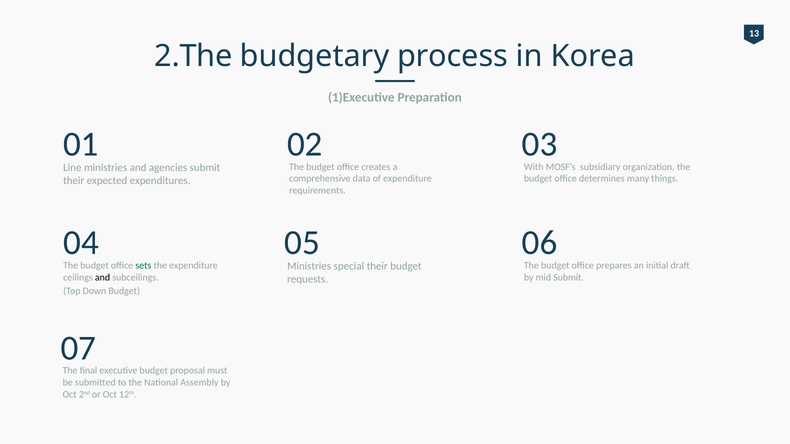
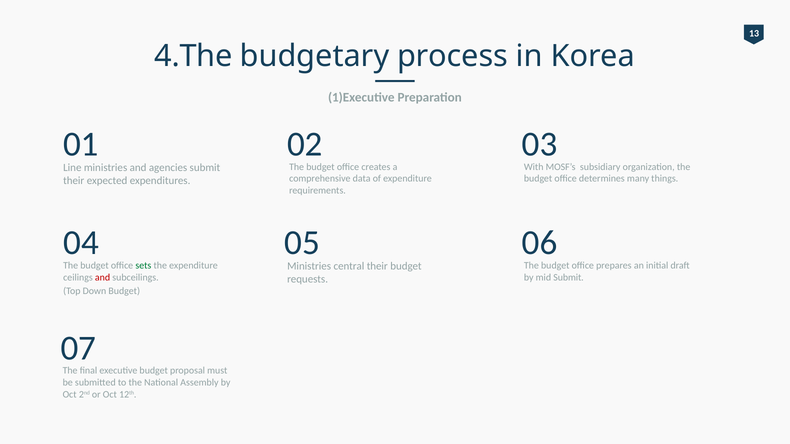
2.The: 2.The -> 4.The (193, 56)
special: special -> central (349, 266)
and colour: black -> red (103, 278)
